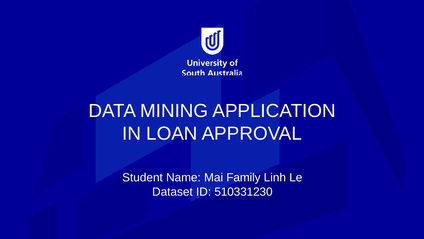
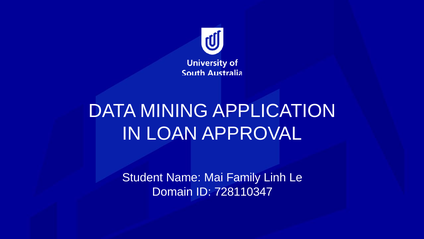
Dataset: Dataset -> Domain (172, 191)
510331230: 510331230 -> 728110347 (243, 191)
